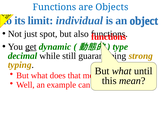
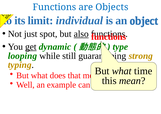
also underline: none -> present (81, 34)
decimal: decimal -> looping (22, 56)
until: until -> time (143, 71)
